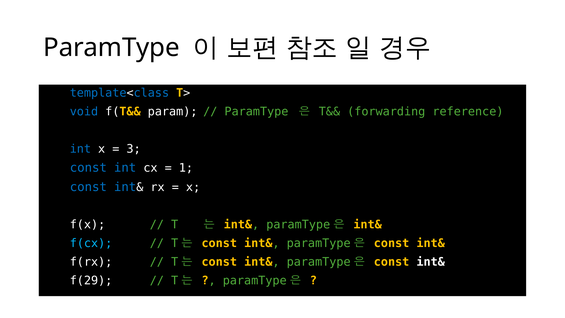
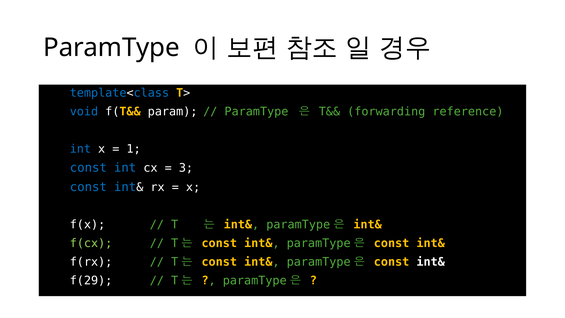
3: 3 -> 1 (134, 149)
1: 1 -> 3 (186, 168)
f(cx colour: light blue -> light green (91, 243)
